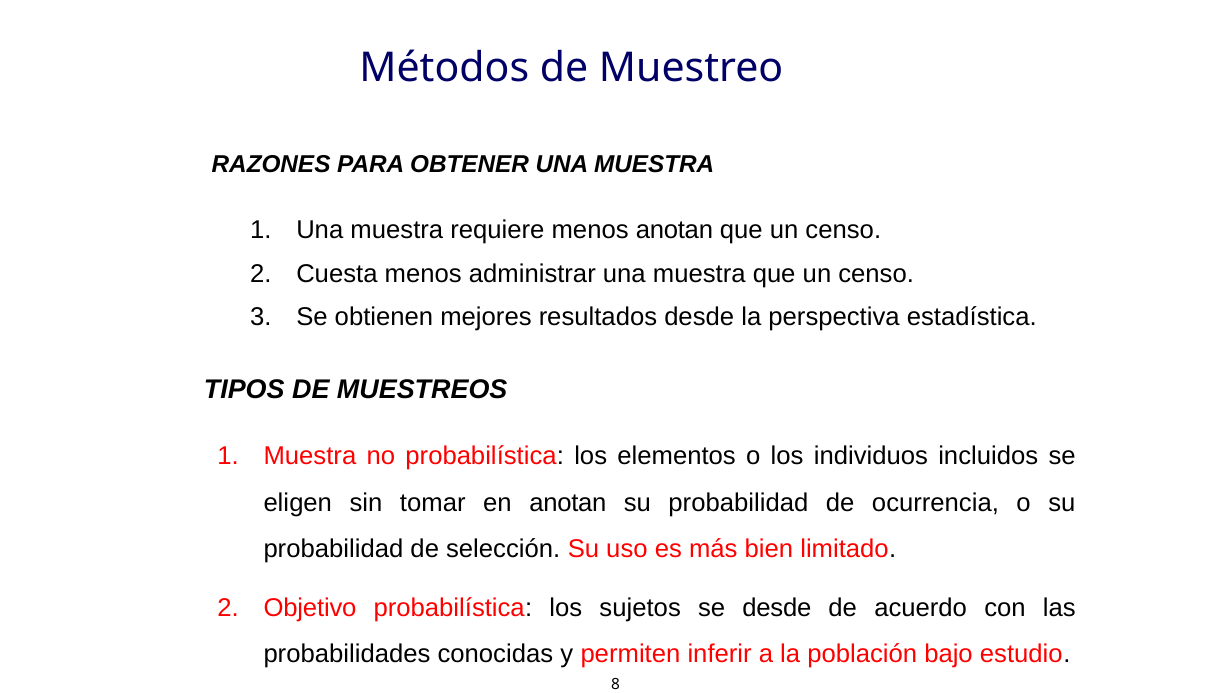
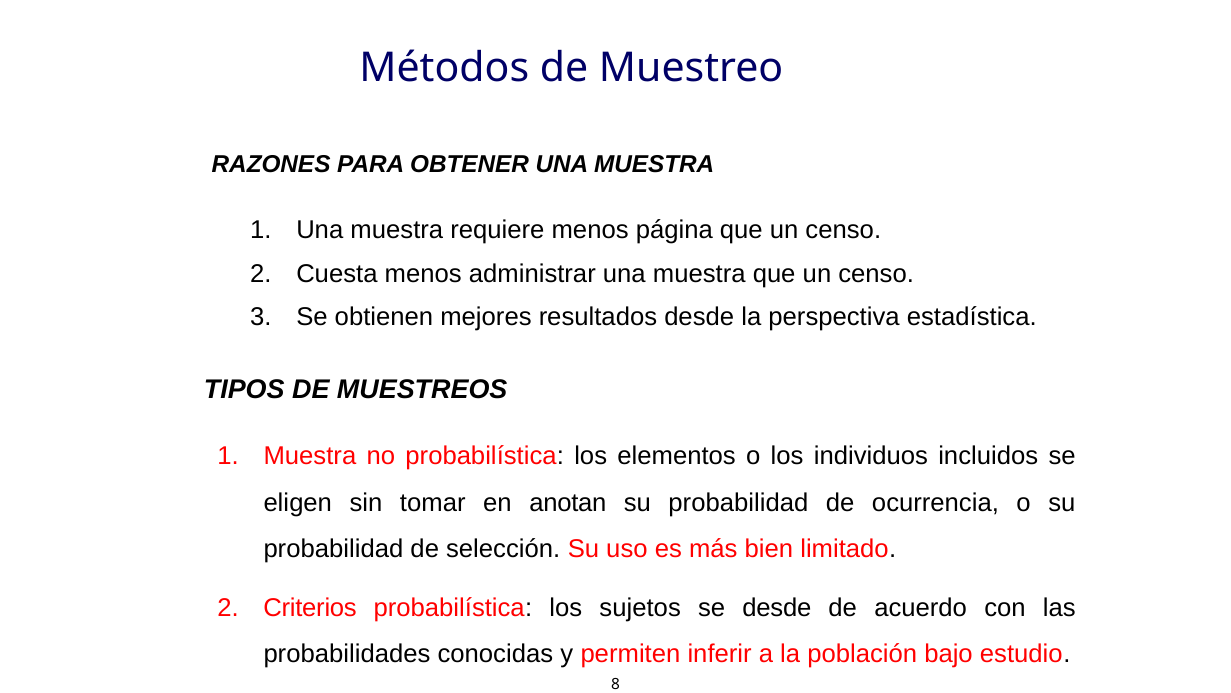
menos anotan: anotan -> página (674, 230)
Objetivo: Objetivo -> Criterios (310, 607)
